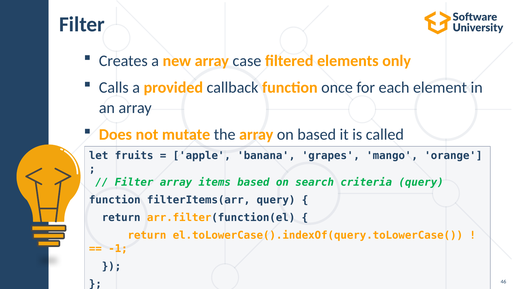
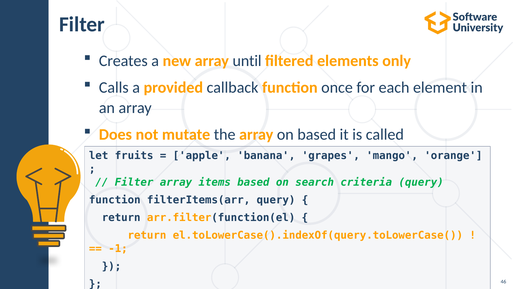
case: case -> until (247, 61)
